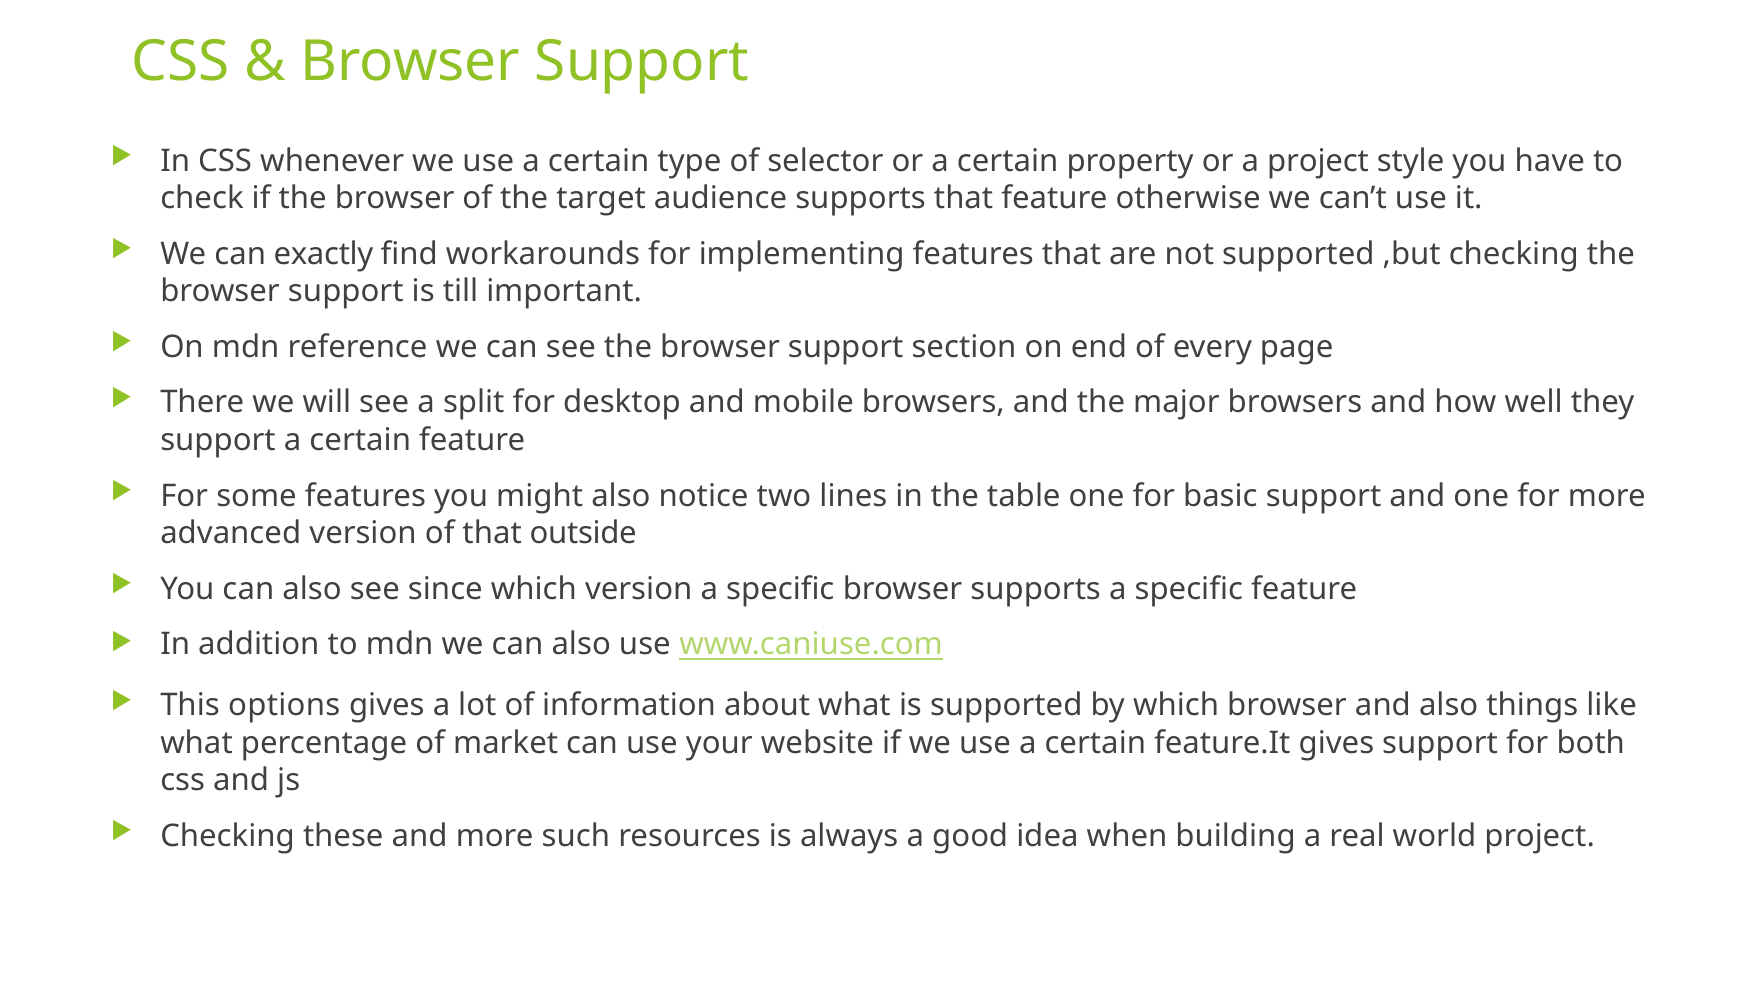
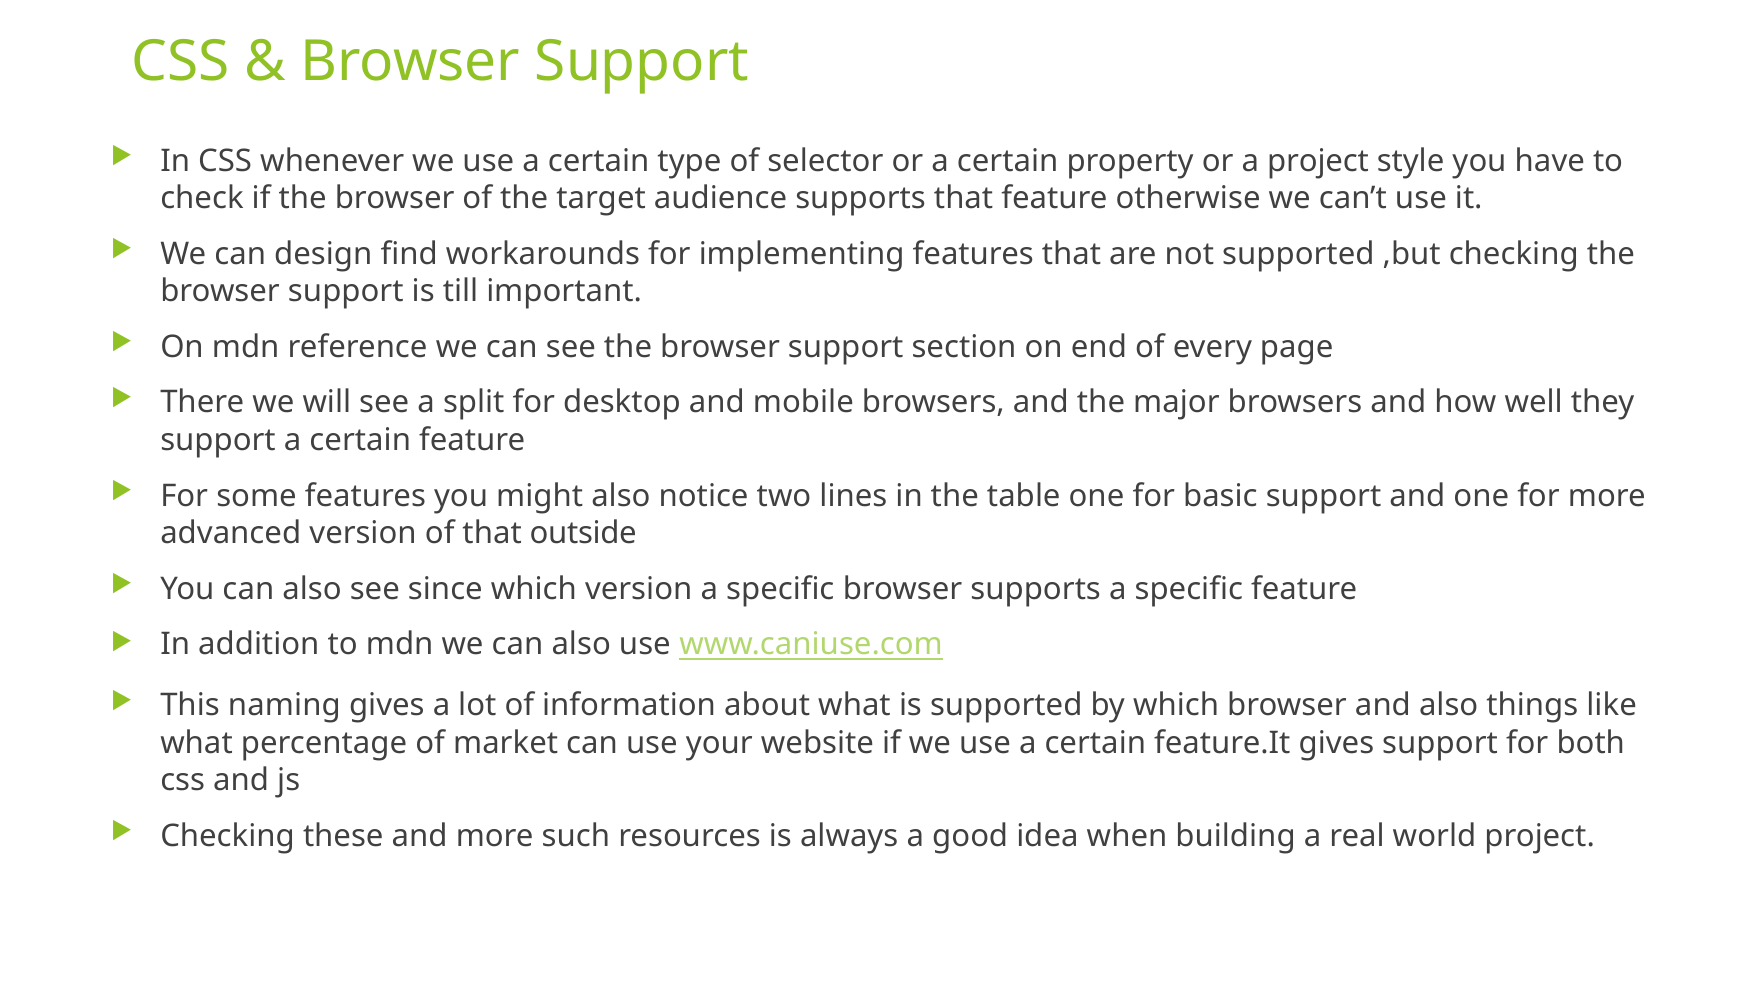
exactly: exactly -> design (323, 254)
options: options -> naming (284, 705)
